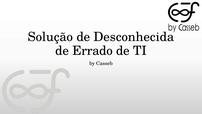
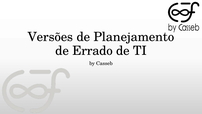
Solução: Solução -> Versões (50, 37)
Desconhecida: Desconhecida -> Planejamento (134, 37)
